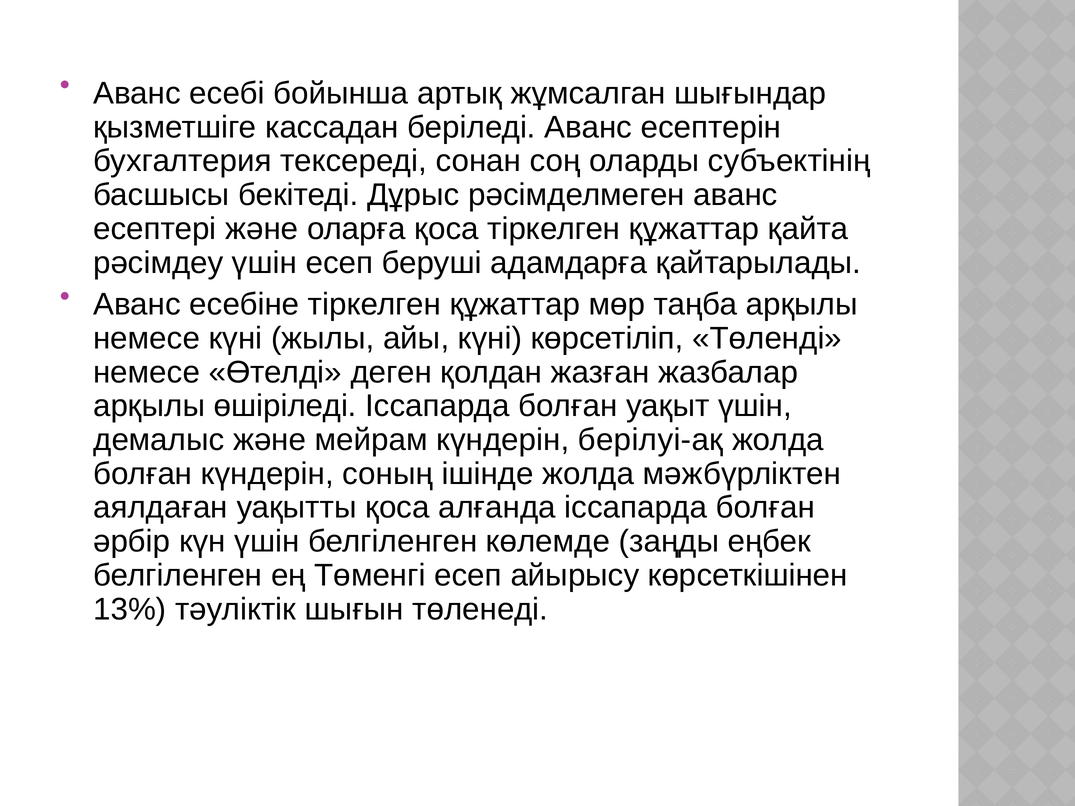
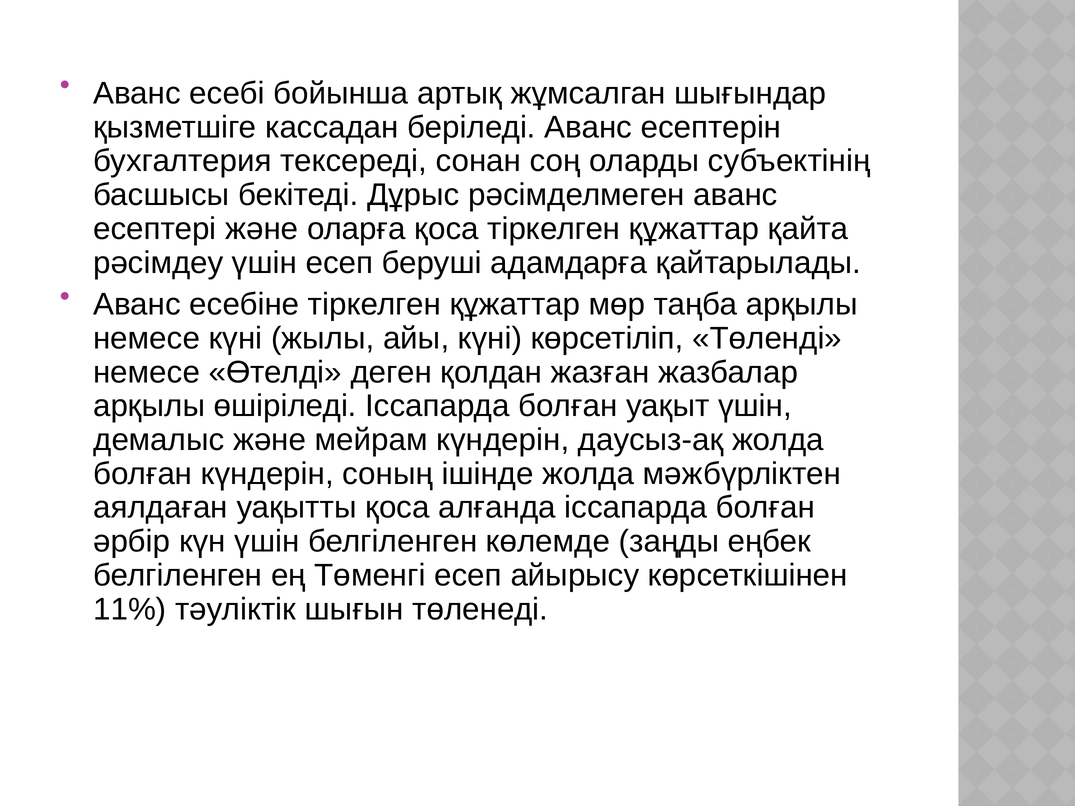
берілуі-ақ: берілуі-ақ -> даусыз-ақ (651, 440)
13%: 13% -> 11% (130, 609)
